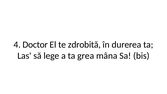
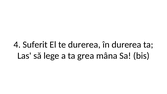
Doctor: Doctor -> Suferit (35, 45)
te zdrobită: zdrobită -> durerea (84, 45)
